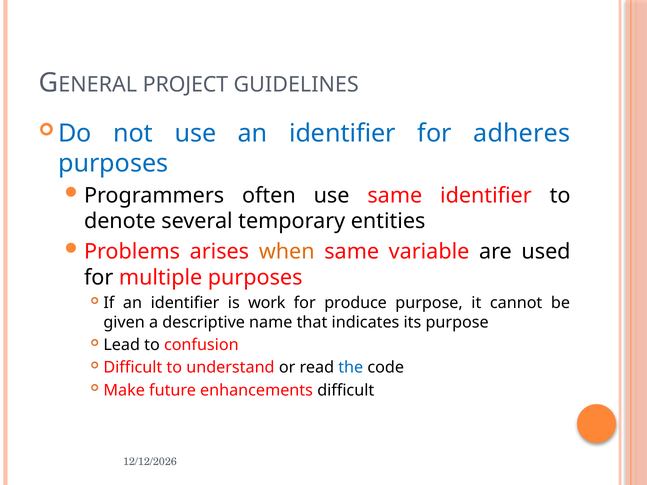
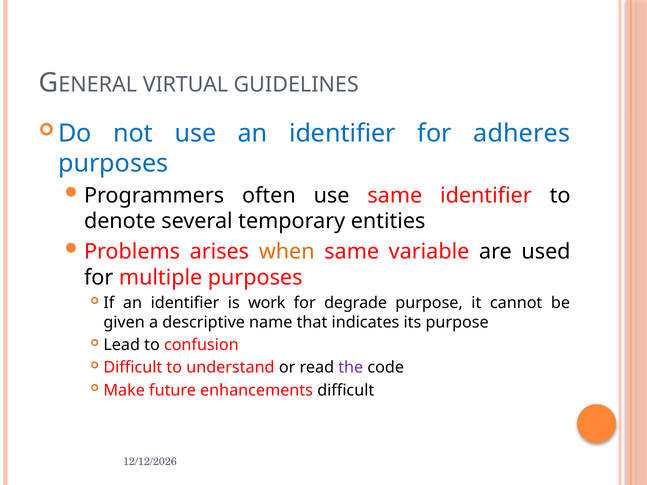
PROJECT: PROJECT -> VIRTUAL (185, 85)
produce: produce -> degrade (356, 303)
the colour: blue -> purple (351, 368)
